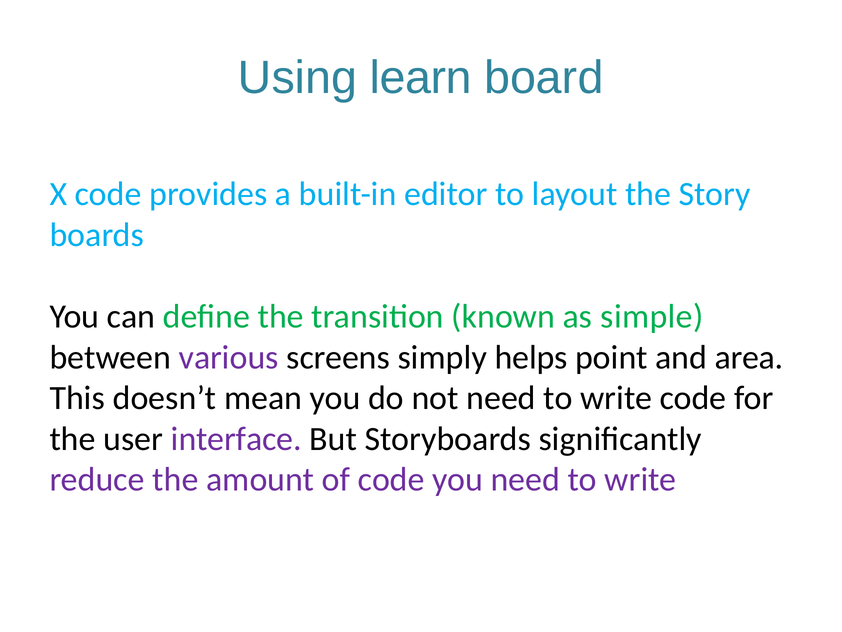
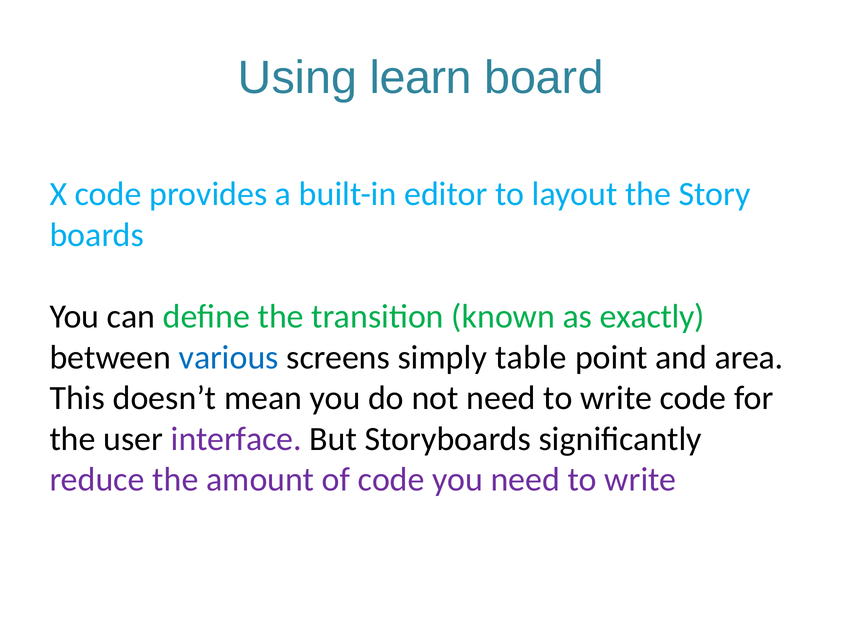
simple: simple -> exactly (652, 316)
various colour: purple -> blue (229, 357)
helps: helps -> table (531, 357)
